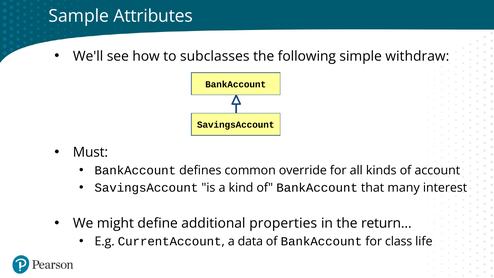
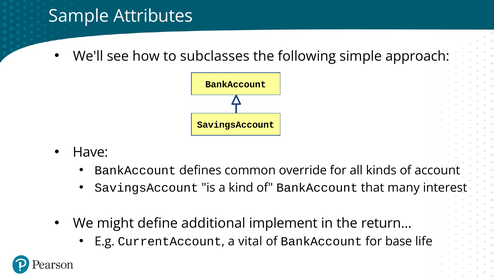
withdraw: withdraw -> approach (417, 56)
Must: Must -> Have (90, 152)
properties: properties -> implement (283, 223)
data: data -> vital (250, 241)
class: class -> base (399, 241)
